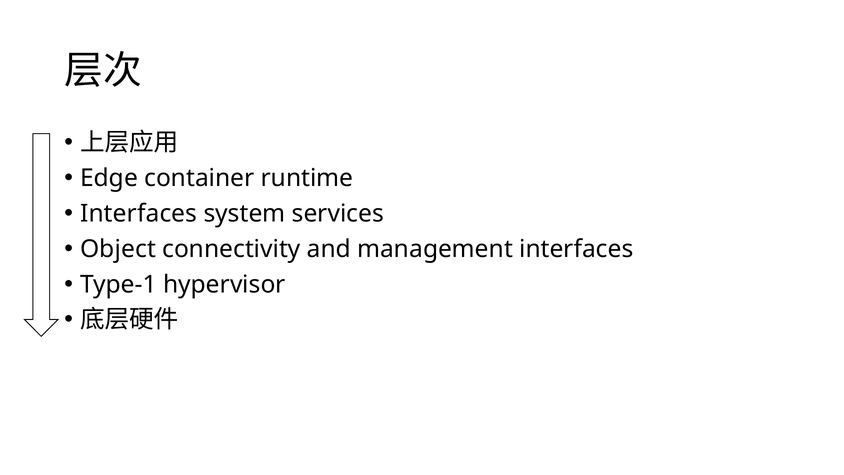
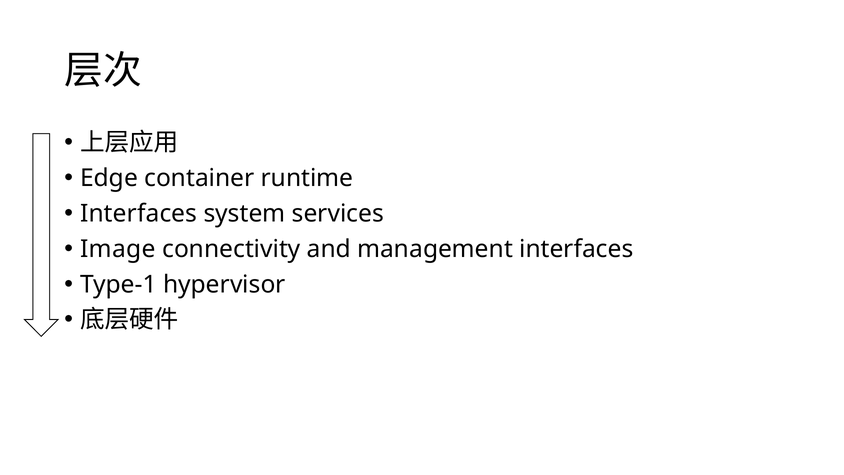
Object: Object -> Image (118, 249)
